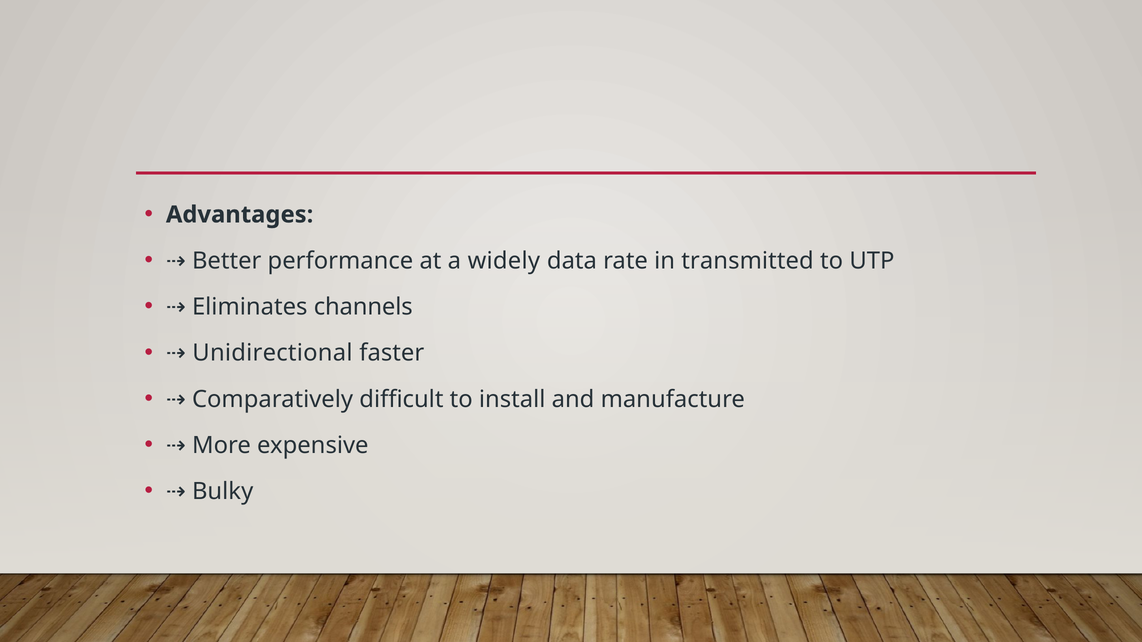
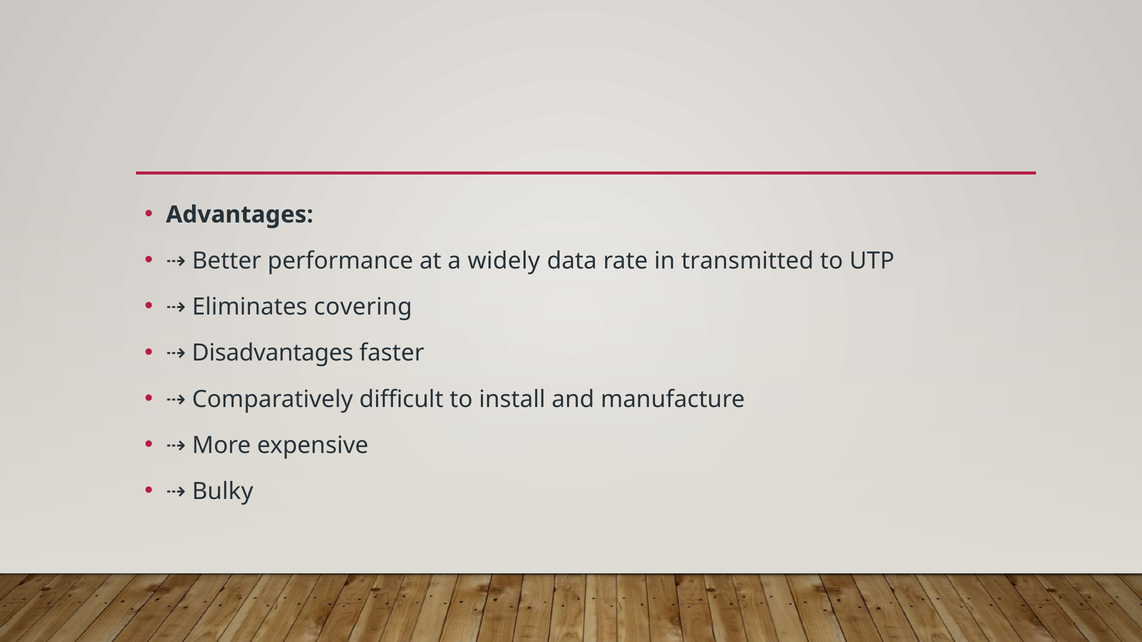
channels: channels -> covering (363, 307)
Unidirectional: Unidirectional -> Disadvantages (273, 353)
